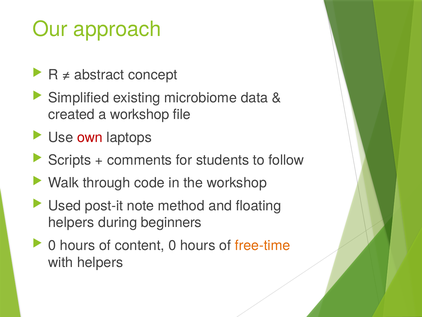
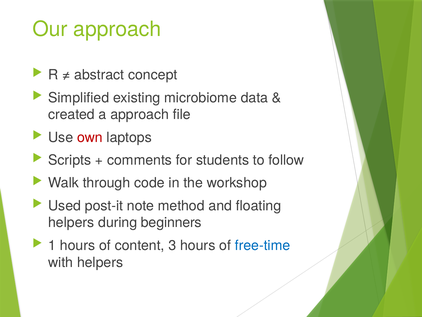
a workshop: workshop -> approach (140, 114)
0: 0 -> 1 (52, 245)
content 0: 0 -> 3 (172, 245)
free-time colour: orange -> blue (263, 245)
